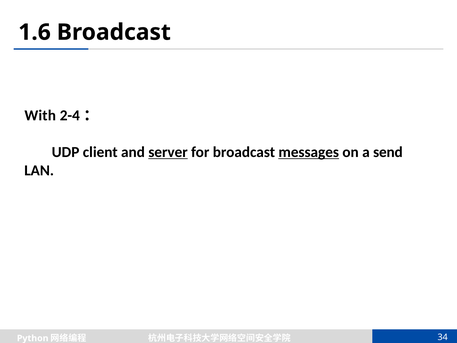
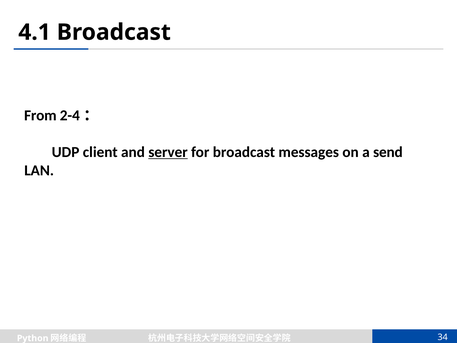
1.6: 1.6 -> 4.1 (35, 32)
With: With -> From (40, 115)
messages underline: present -> none (309, 152)
